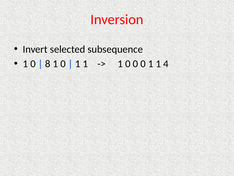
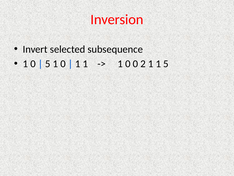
8: 8 -> 5 (48, 64)
0 0 0: 0 -> 2 (143, 64)
1 4: 4 -> 5 (166, 64)
